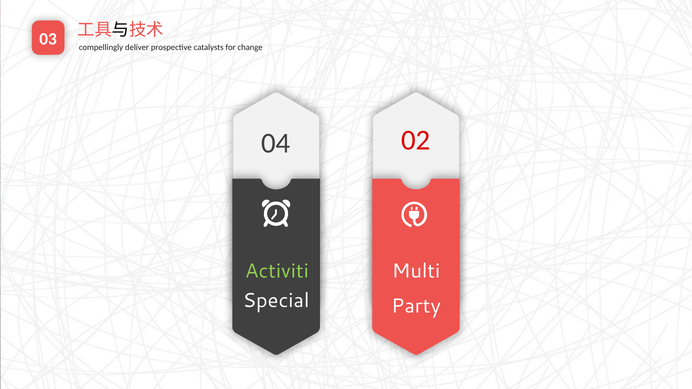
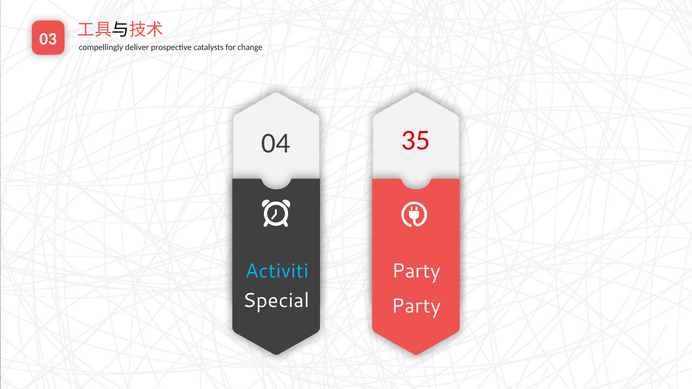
02: 02 -> 35 (416, 140)
Activiti colour: light green -> light blue (277, 271)
Multi: Multi -> Party (416, 271)
